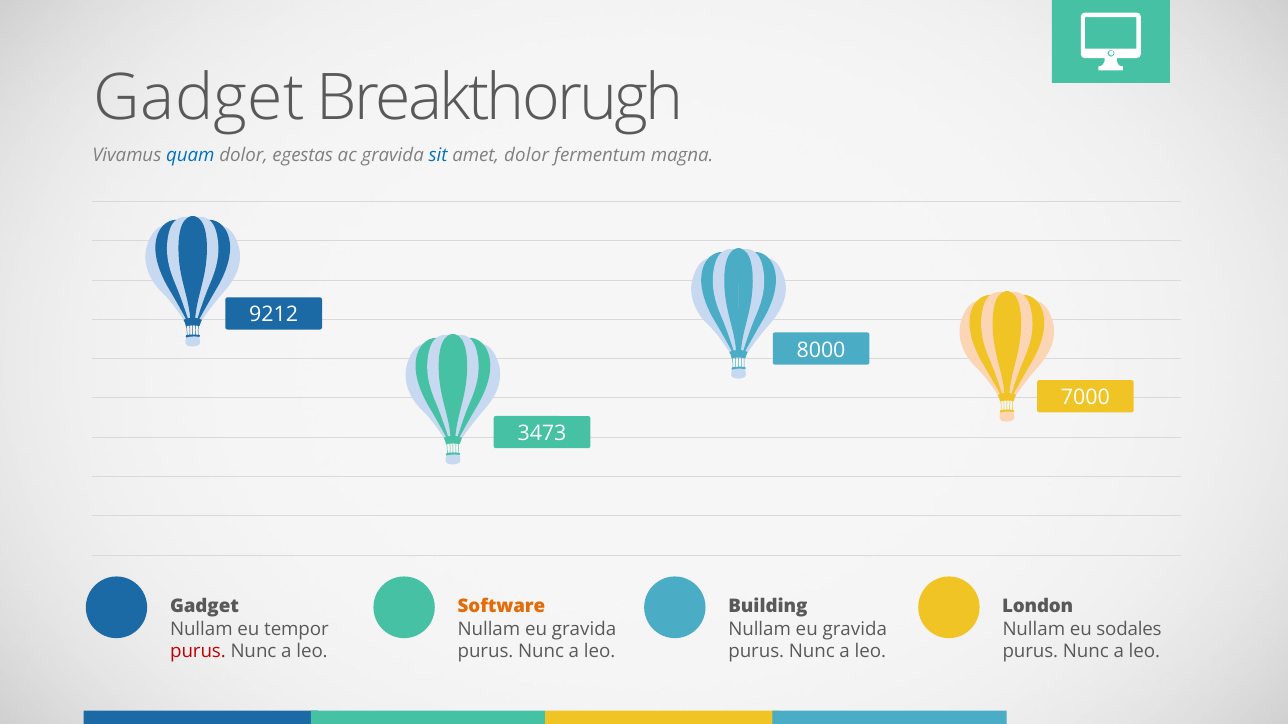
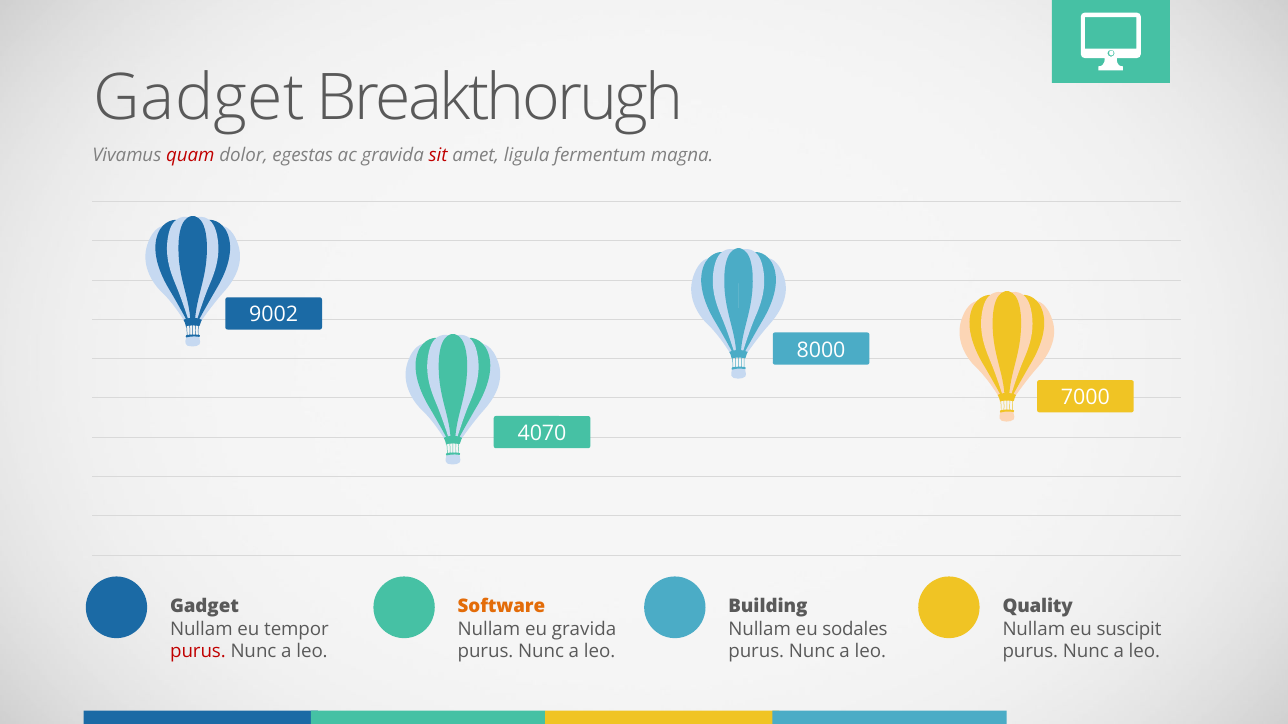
quam colour: blue -> red (190, 155)
sit colour: blue -> red (438, 155)
amet dolor: dolor -> ligula (527, 155)
9212: 9212 -> 9002 (274, 315)
3473: 3473 -> 4070 (542, 434)
London: London -> Quality (1038, 607)
gravida: gravida -> sodales (855, 630)
sodales: sodales -> suscipit (1129, 630)
